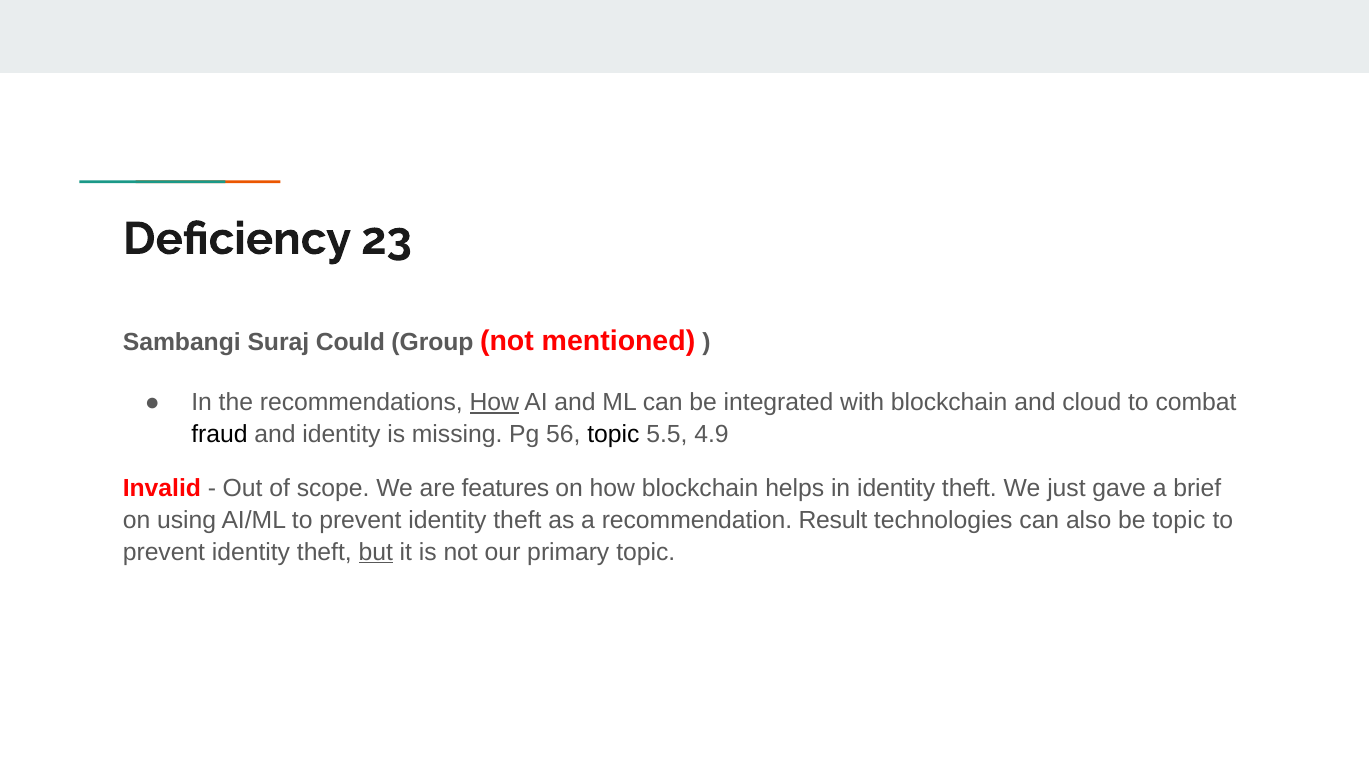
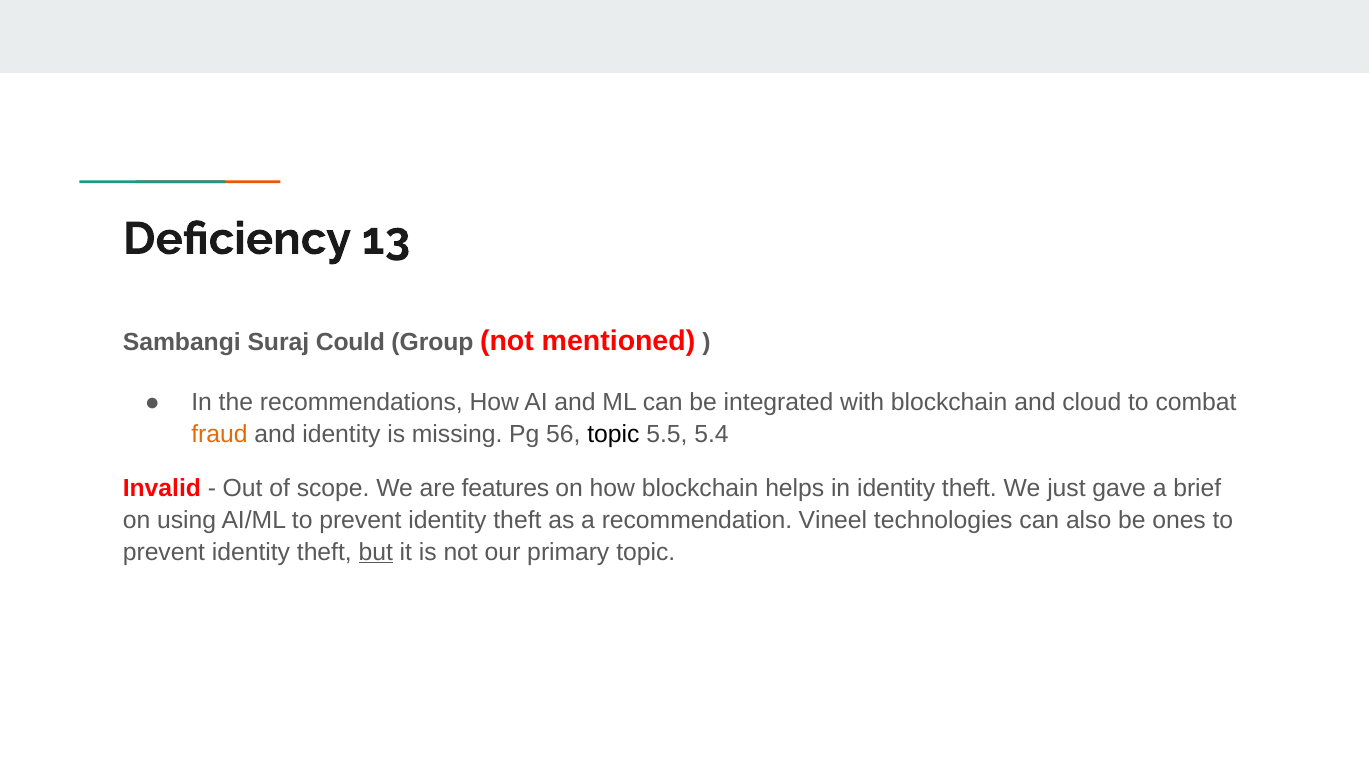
23: 23 -> 13 (386, 239)
How underline: present -> none (494, 403)
fraud colour: black -> orange (219, 434)
4.9: 4.9 -> 5.4 (712, 434)
Result: Result -> Vineel (833, 520)
be topic: topic -> ones (1179, 520)
